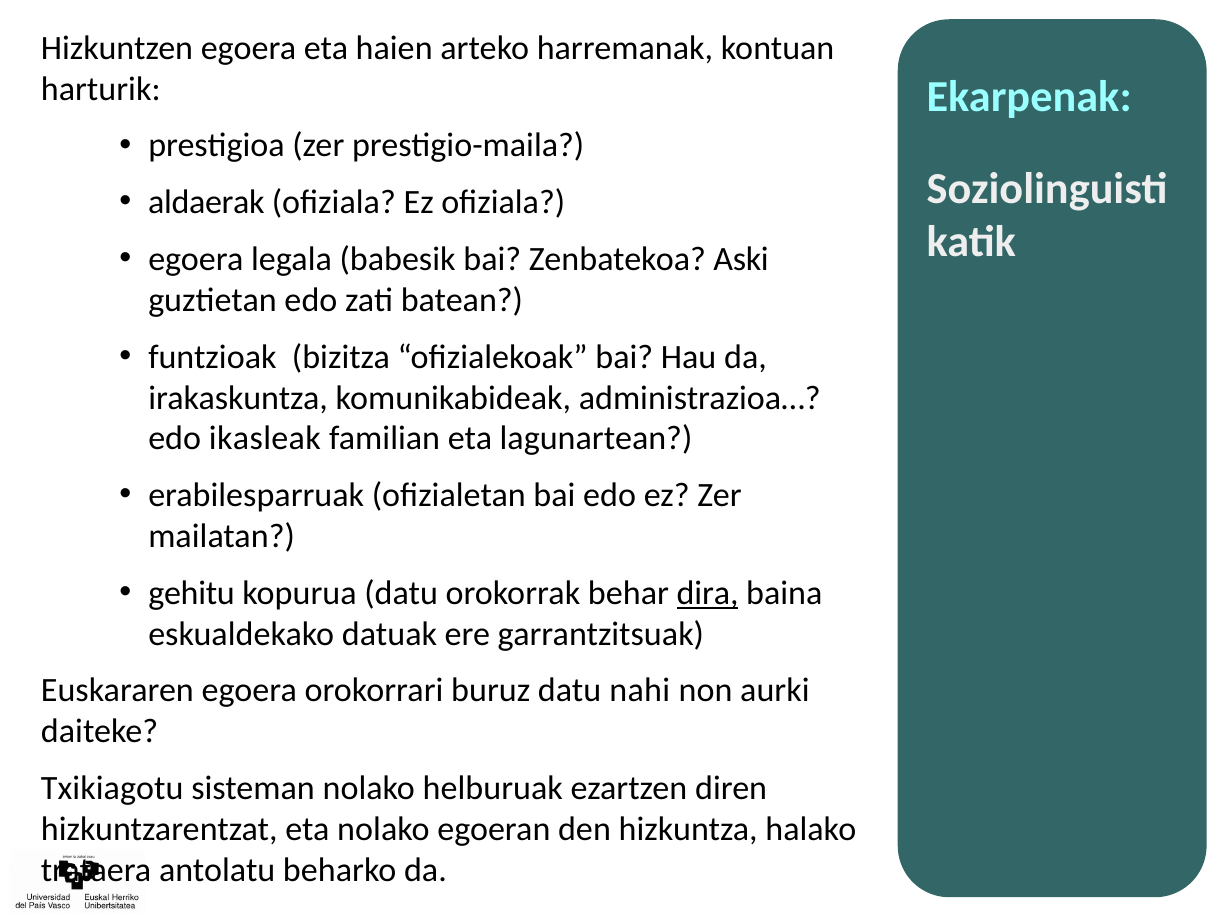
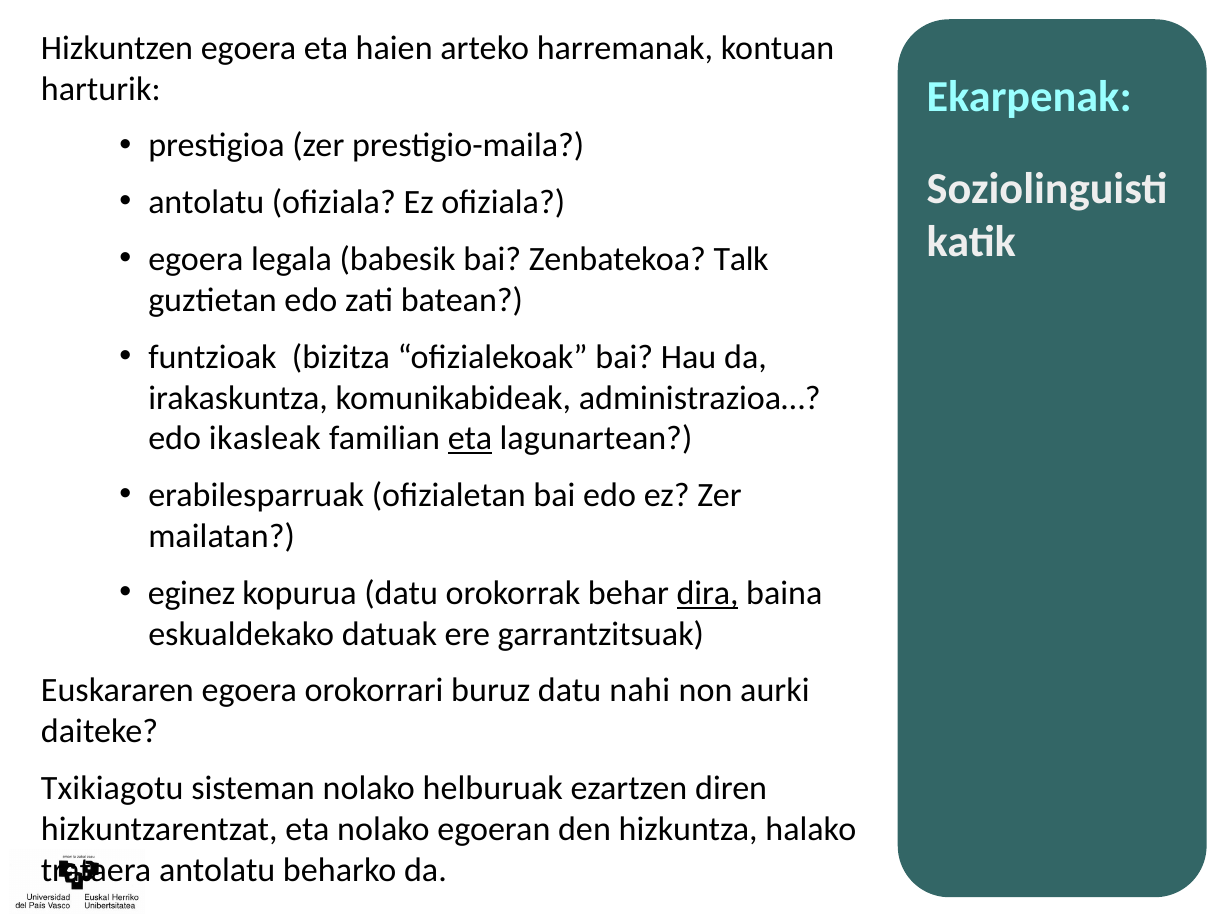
aldaerak: aldaerak -> antolatu (206, 203)
Aski: Aski -> Talk (741, 259)
eta underline: none -> present (470, 439)
gehitu: gehitu -> eginez (192, 593)
